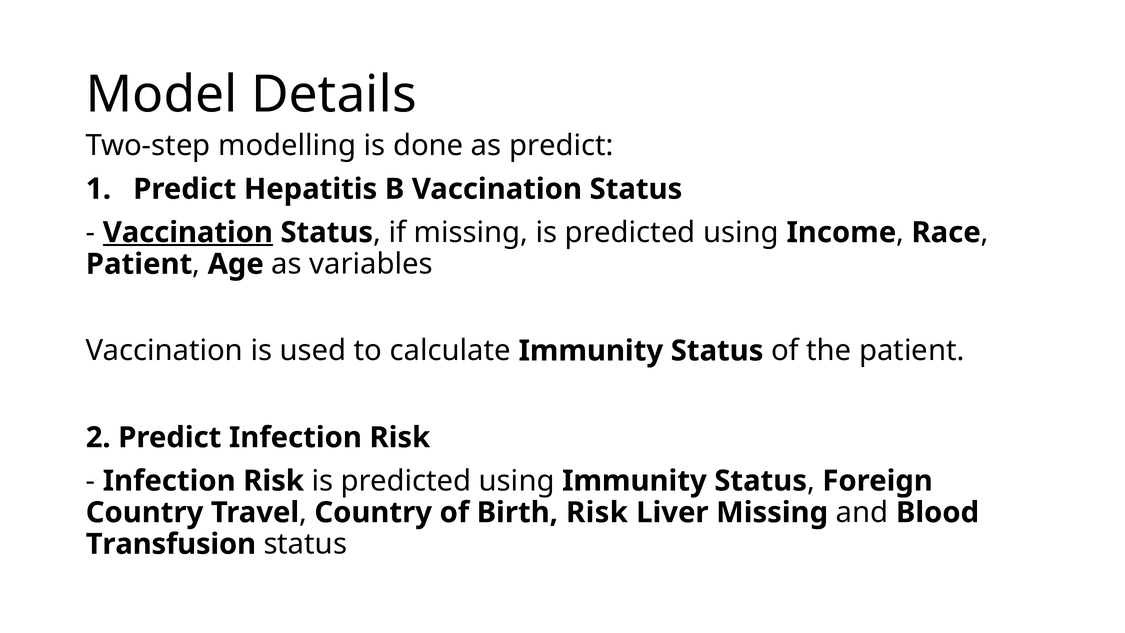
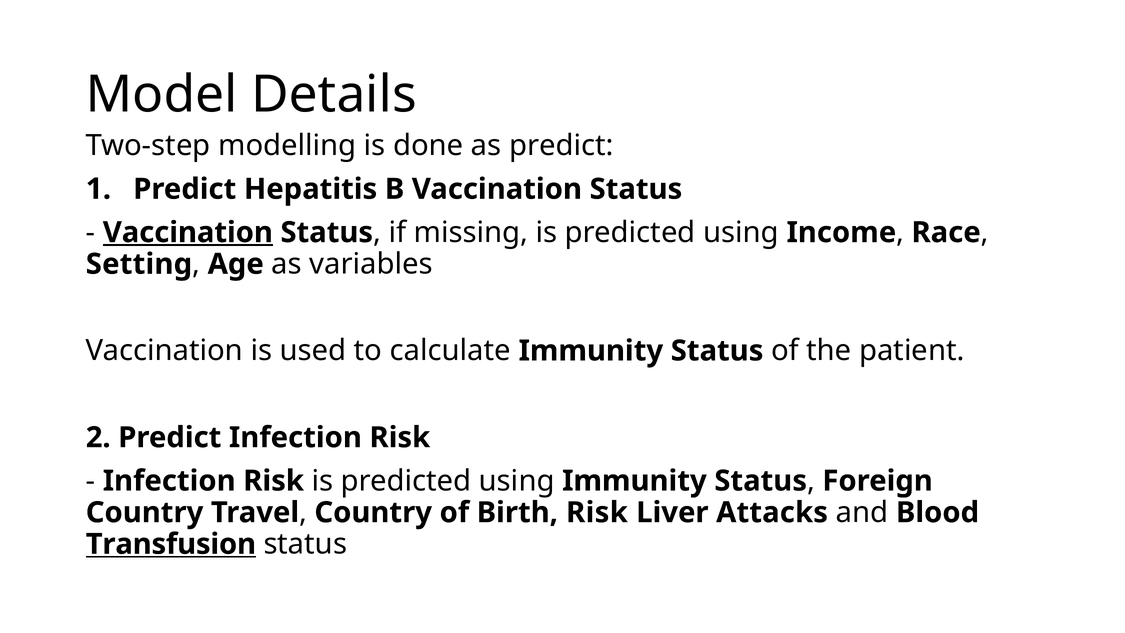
Patient: Patient -> Setting (139, 264)
Liver Missing: Missing -> Attacks (772, 512)
Transfusion underline: none -> present (171, 544)
